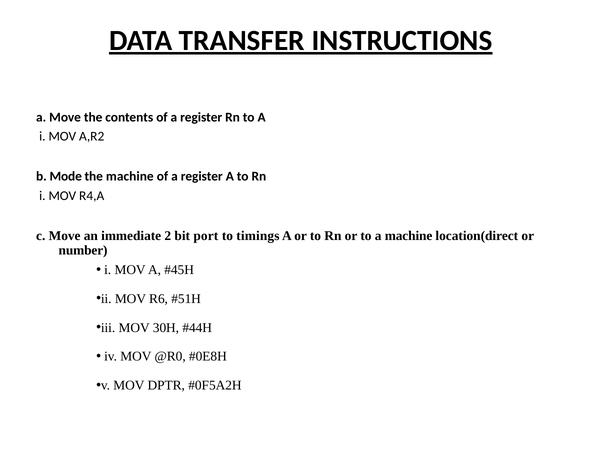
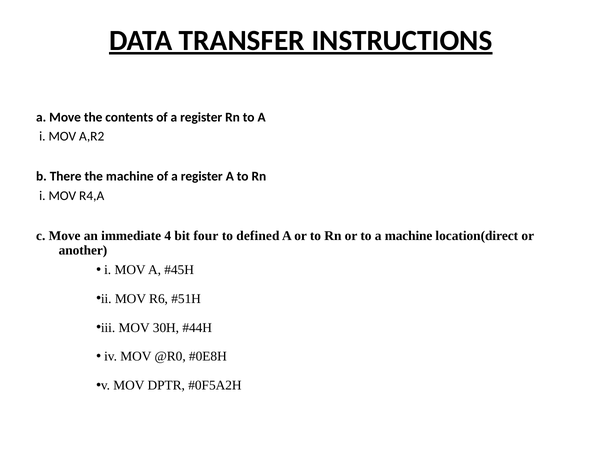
Mode: Mode -> There (66, 177)
2: 2 -> 4 (168, 236)
port: port -> four (206, 236)
timings: timings -> defined (258, 236)
number: number -> another (83, 250)
